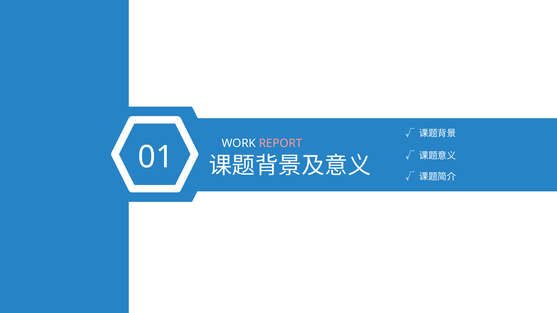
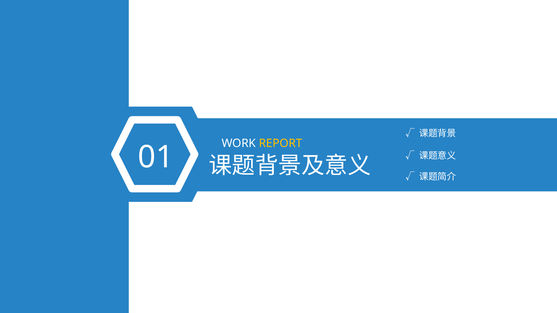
REPORT colour: pink -> yellow (281, 144)
